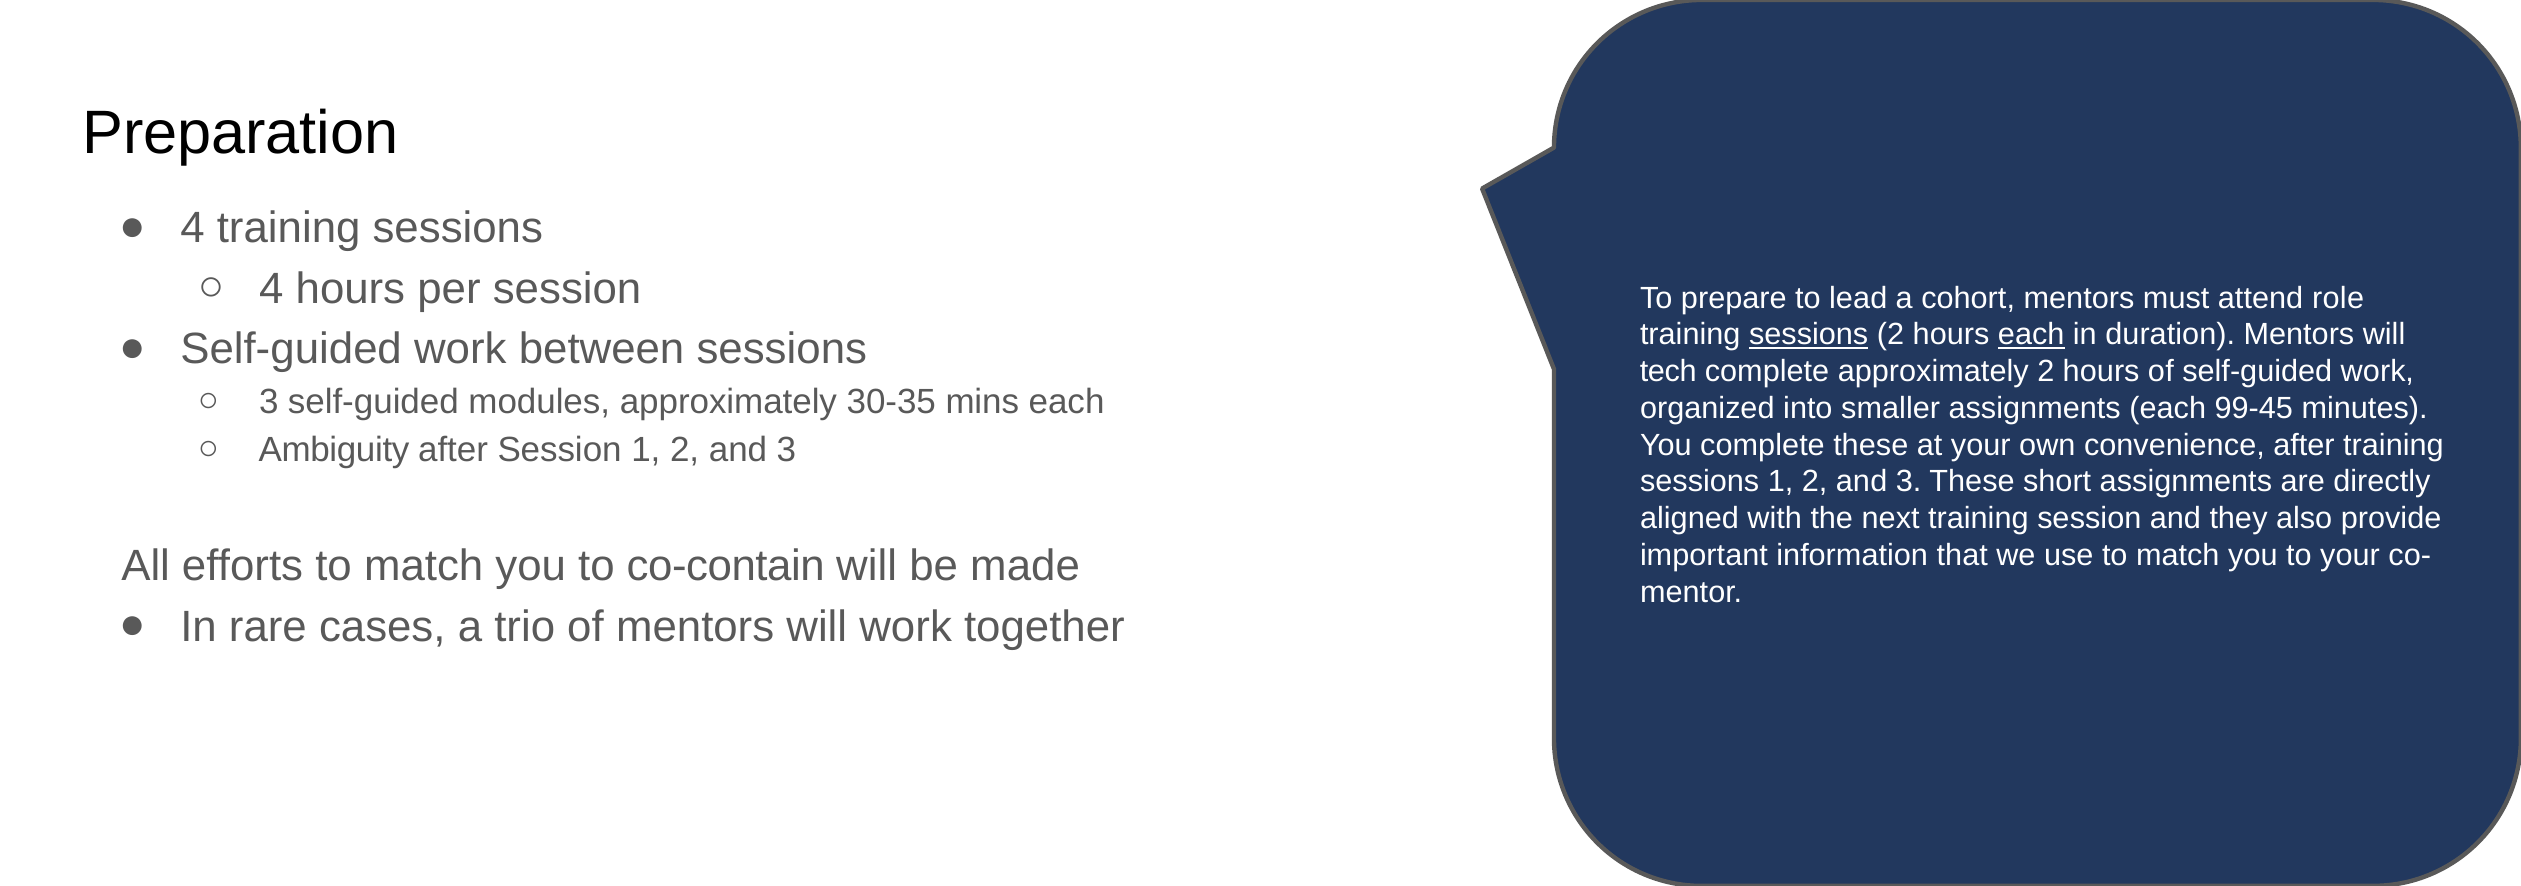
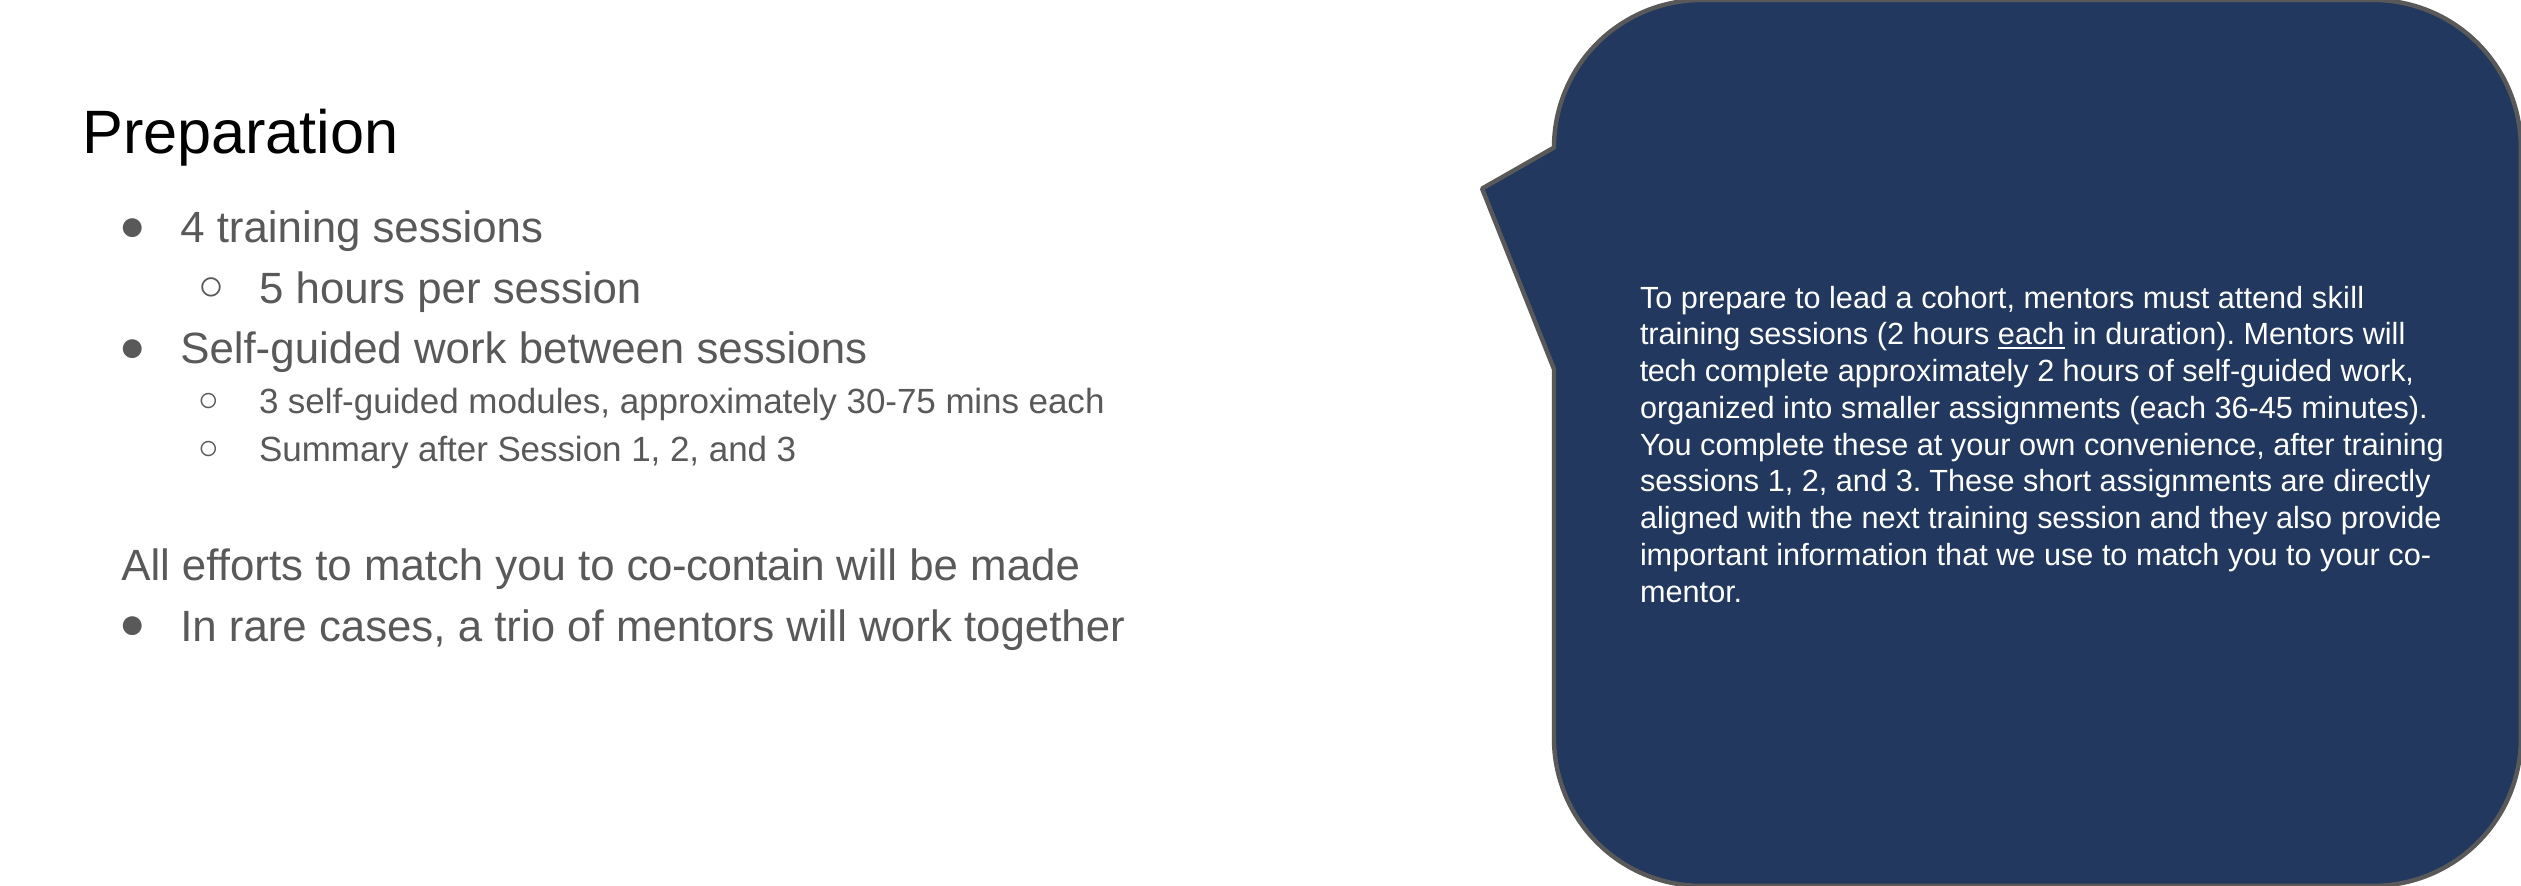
4: 4 -> 5 (271, 289)
role: role -> skill (2338, 298)
sessions underline: present -> none (1809, 335)
30-35: 30-35 -> 30-75 (891, 402)
99-45: 99-45 -> 36-45 (2254, 408)
Ambiguity: Ambiguity -> Summary (334, 450)
